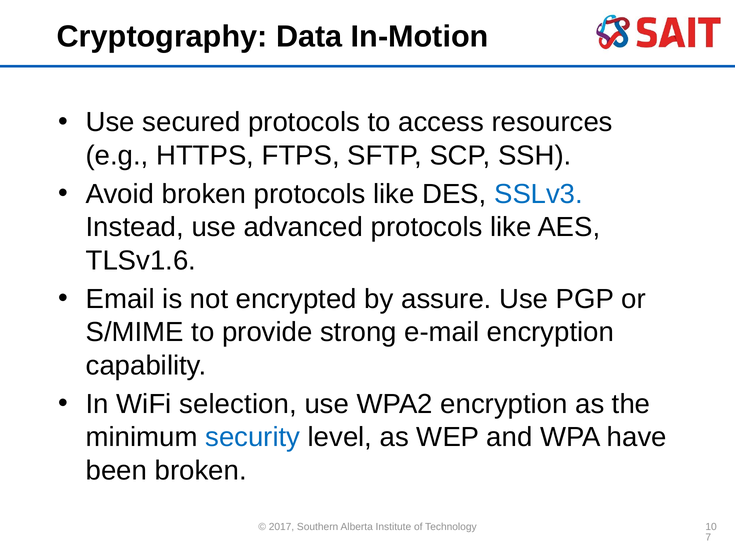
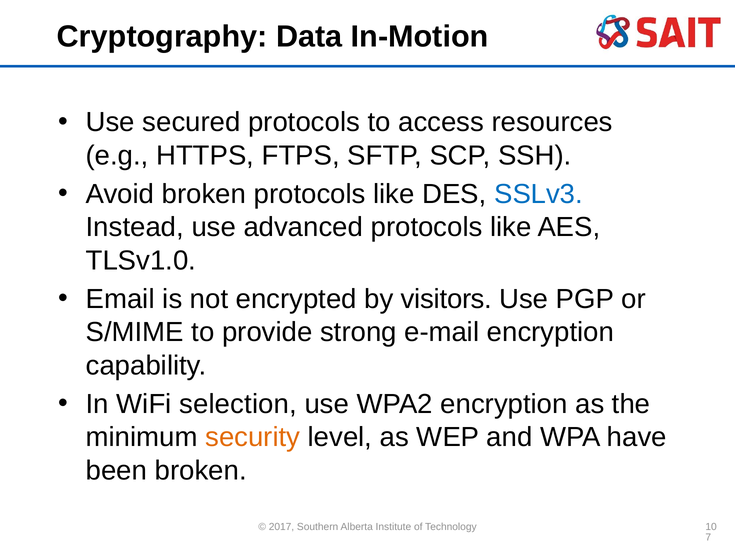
TLSv1.6: TLSv1.6 -> TLSv1.0 (141, 261)
assure: assure -> visitors (447, 299)
security colour: blue -> orange (253, 438)
